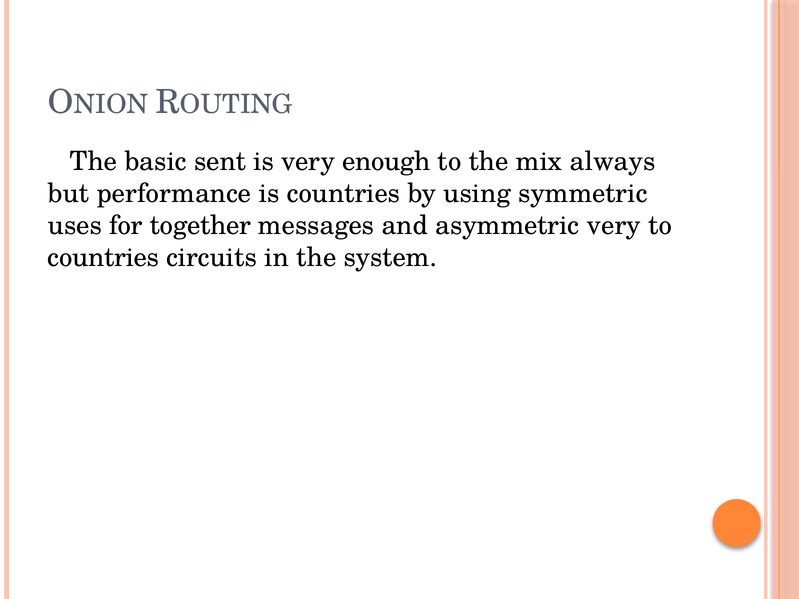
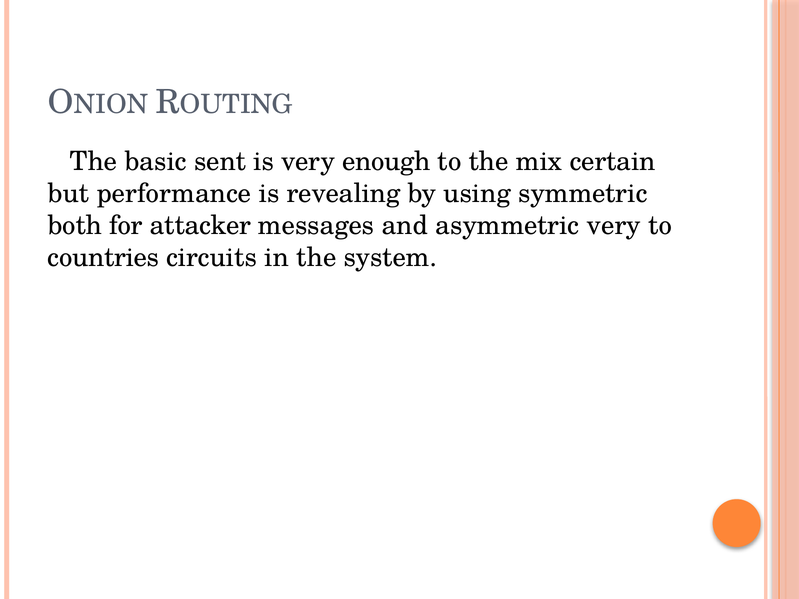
always: always -> certain (613, 162)
is countries: countries -> revealing (344, 194)
uses: uses -> both (75, 226)
together: together -> attacker (201, 226)
